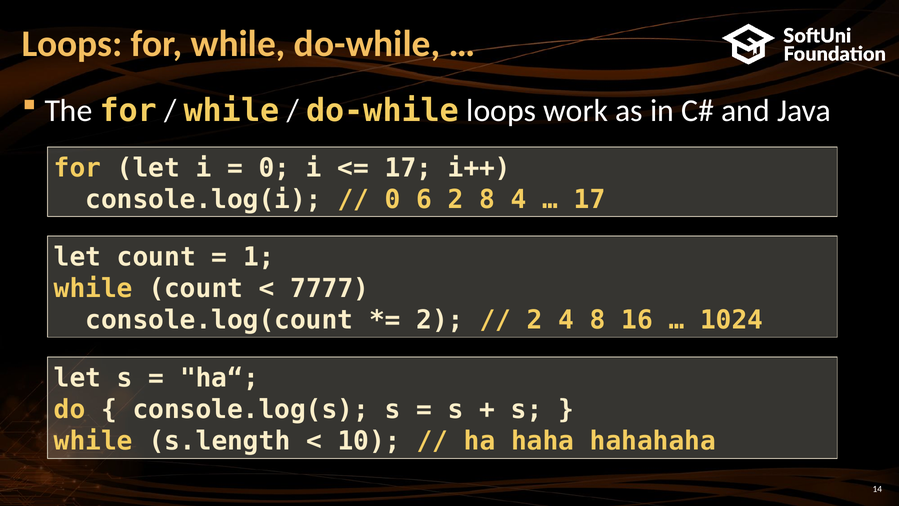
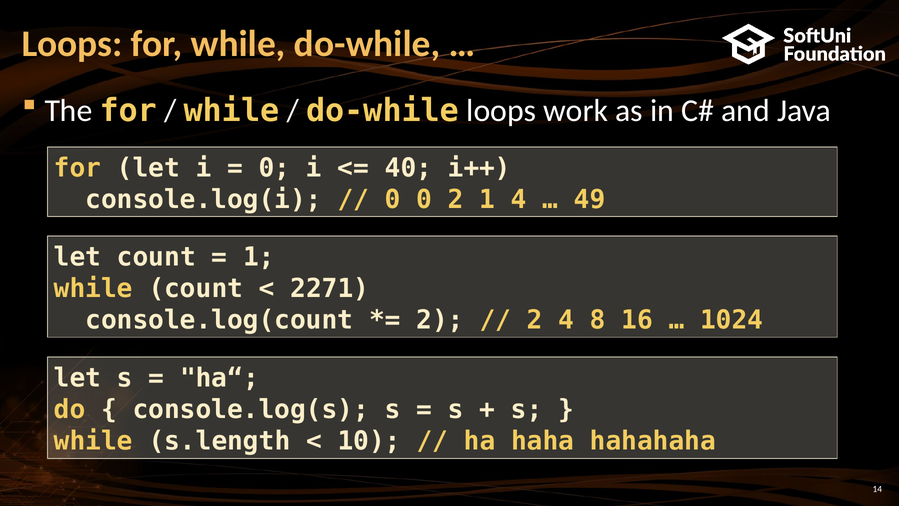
17: 17 -> 40 (408, 168)
0 6: 6 -> 0 (424, 199)
2 8: 8 -> 1 (487, 199)
17: 17 -> 49 (590, 199)
7777: 7777 -> 2271 (330, 288)
